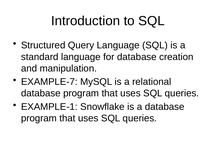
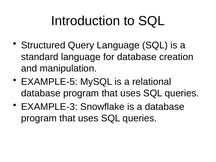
EXAMPLE-7: EXAMPLE-7 -> EXAMPLE-5 (49, 82)
EXAMPLE-1: EXAMPLE-1 -> EXAMPLE-3 (49, 107)
